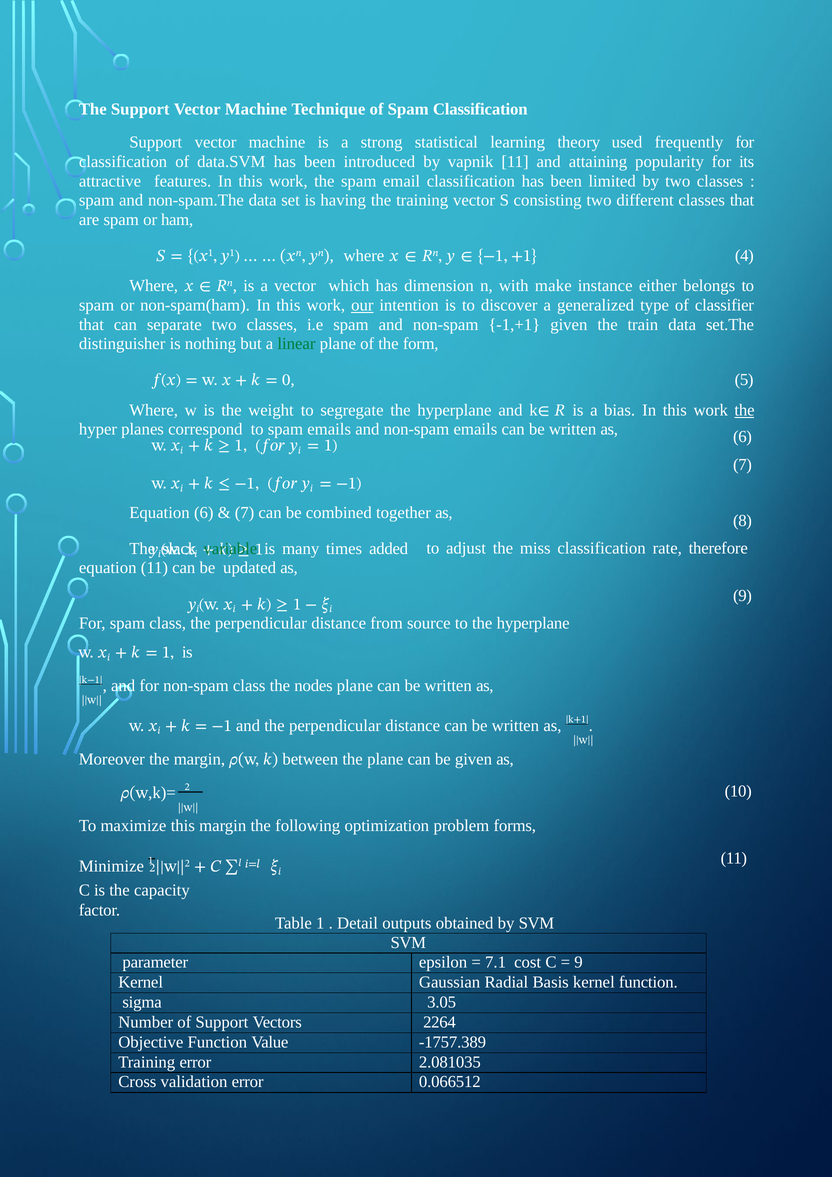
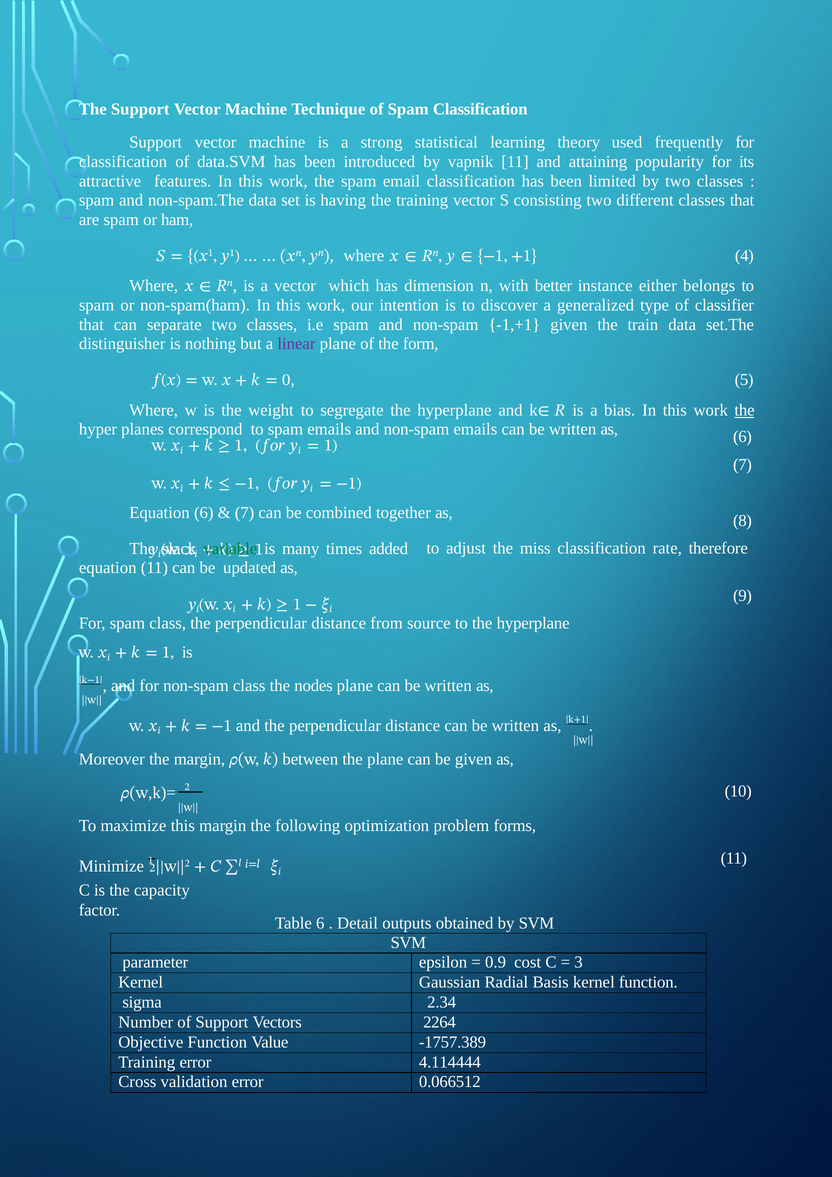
make: make -> better (554, 286)
our underline: present -> none (362, 305)
linear colour: green -> purple (296, 344)
Table 1: 1 -> 6 (320, 924)
7.1: 7.1 -> 0.9 (496, 963)
9: 9 -> 3 (579, 963)
3.05: 3.05 -> 2.34 (442, 1003)
2.081035: 2.081035 -> 4.114444 (450, 1062)
